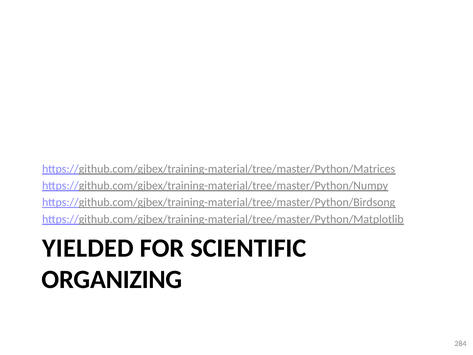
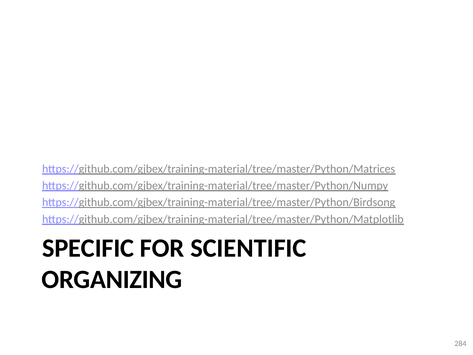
YIELDED: YIELDED -> SPECIFIC (88, 248)
